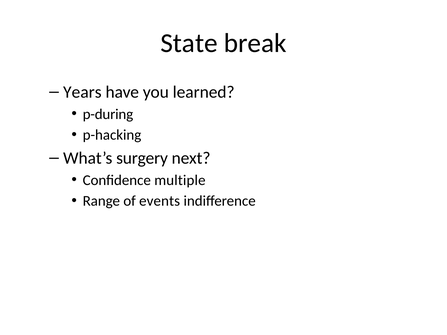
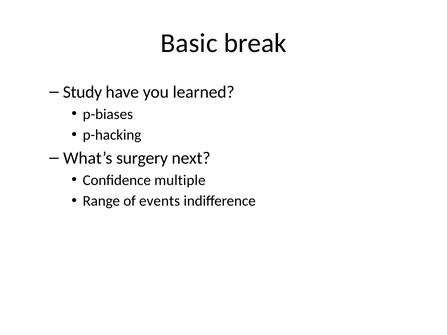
State: State -> Basic (189, 43)
Years: Years -> Study (82, 92)
p-during: p-during -> p-biases (108, 114)
